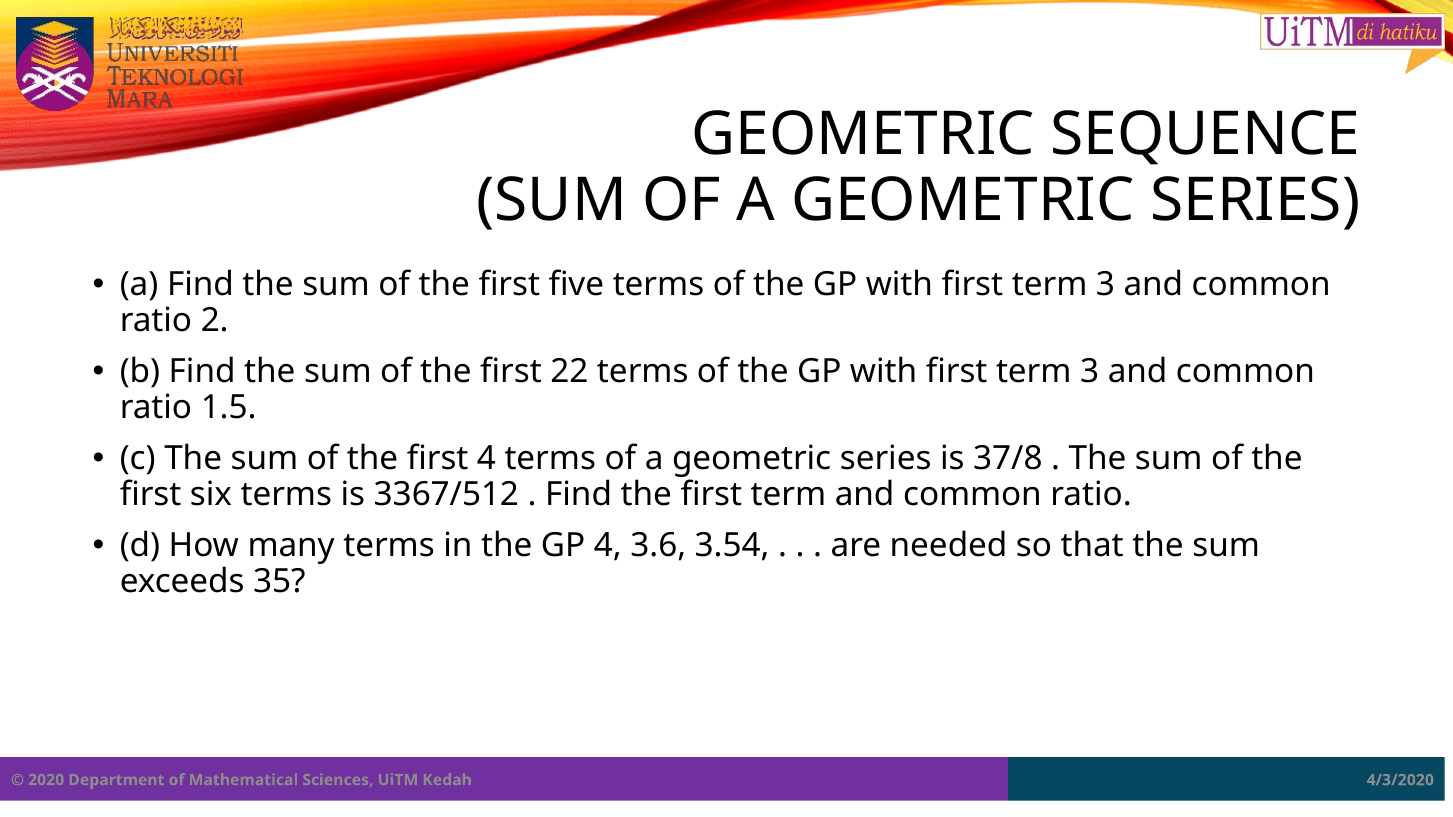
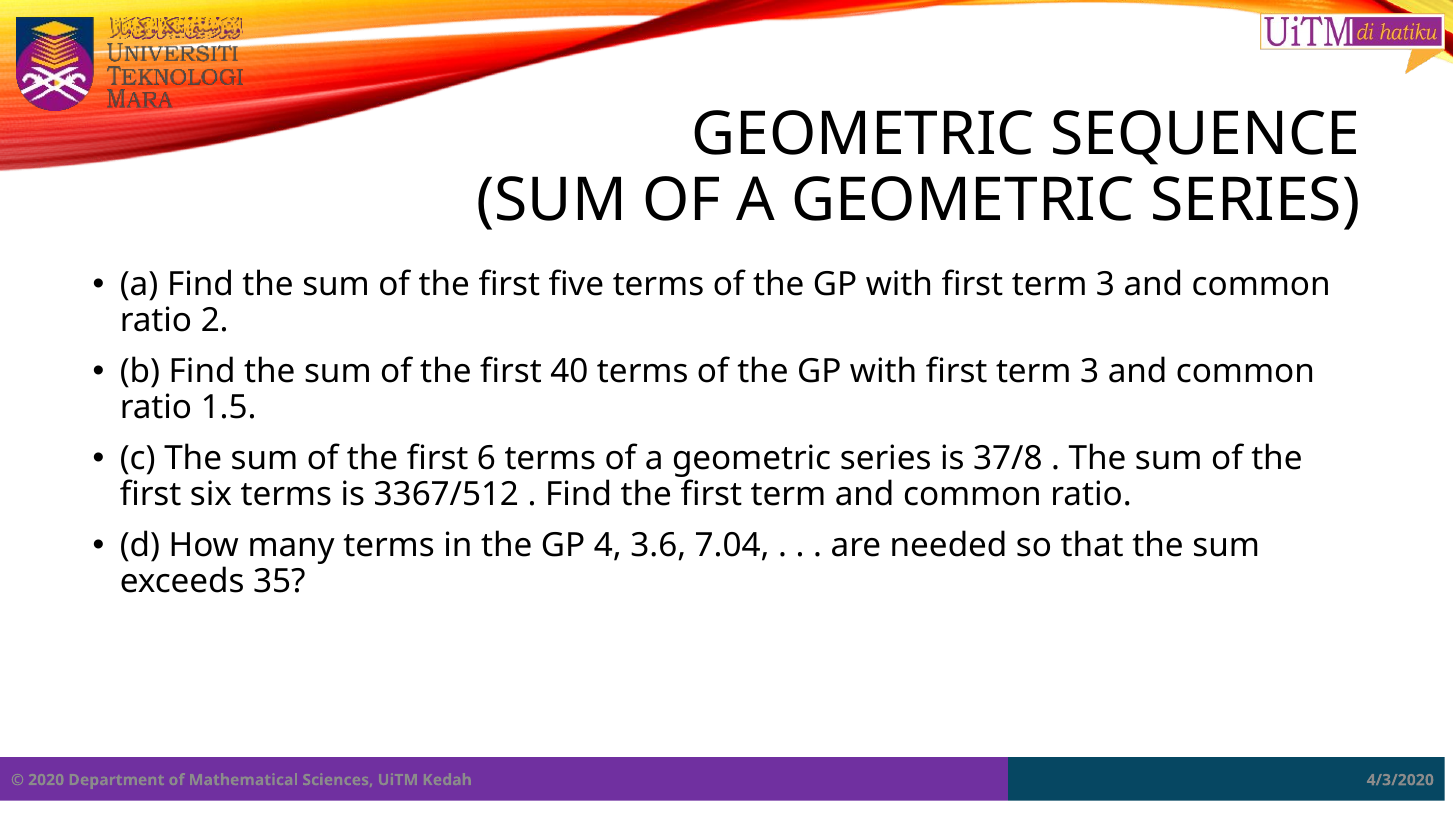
22: 22 -> 40 (569, 372)
first 4: 4 -> 6 (486, 459)
3.54: 3.54 -> 7.04 (732, 546)
